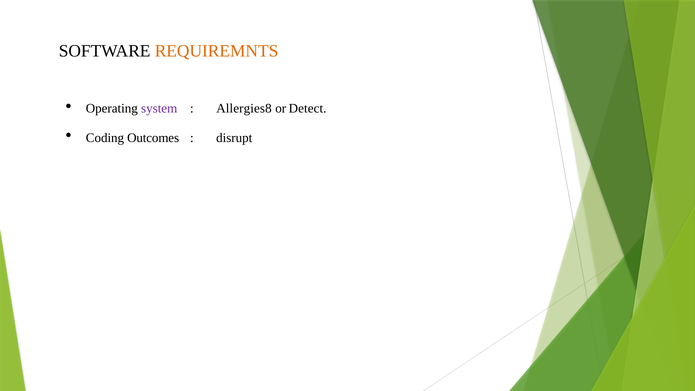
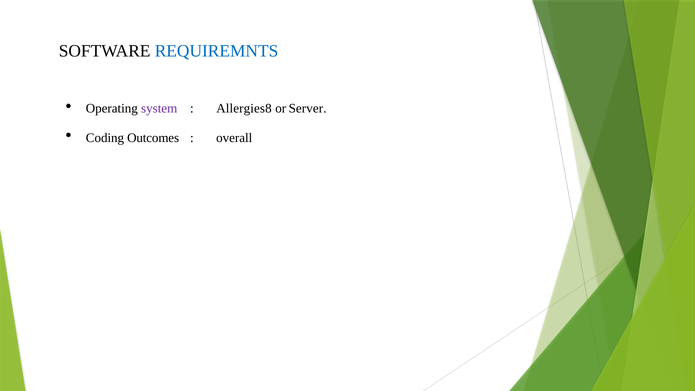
REQUIREMNTS colour: orange -> blue (217, 51)
Detect: Detect -> Server (308, 108)
disrupt: disrupt -> overall (234, 138)
